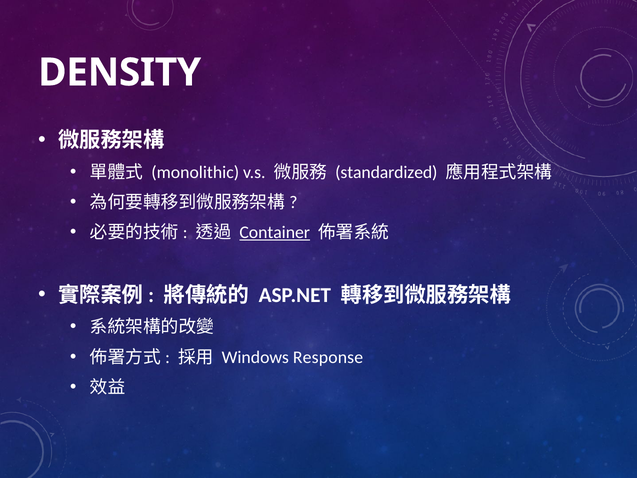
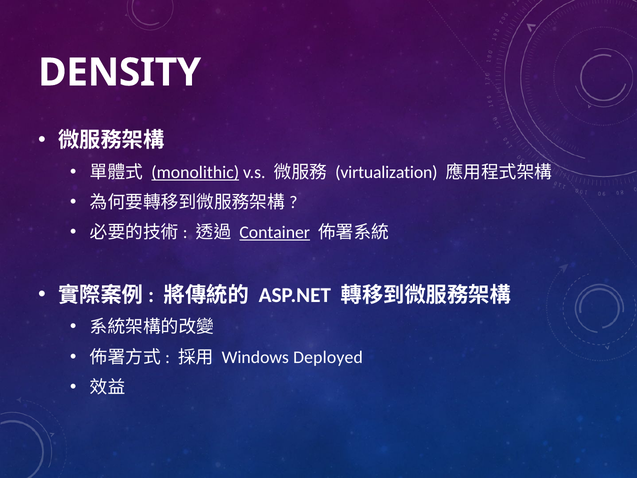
monolithic underline: none -> present (195, 172)
standardized: standardized -> virtualization (386, 172)
Response: Response -> Deployed (328, 357)
